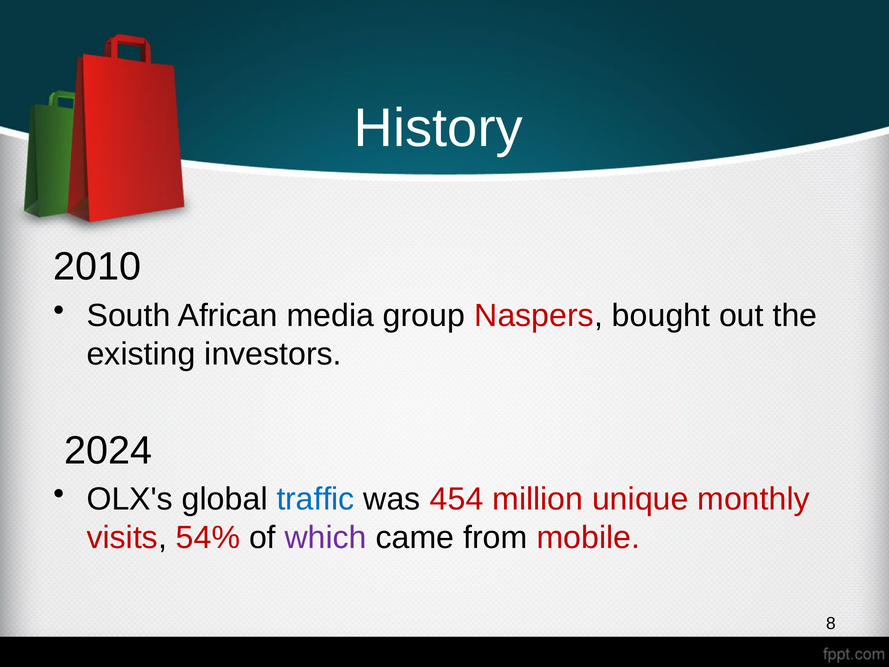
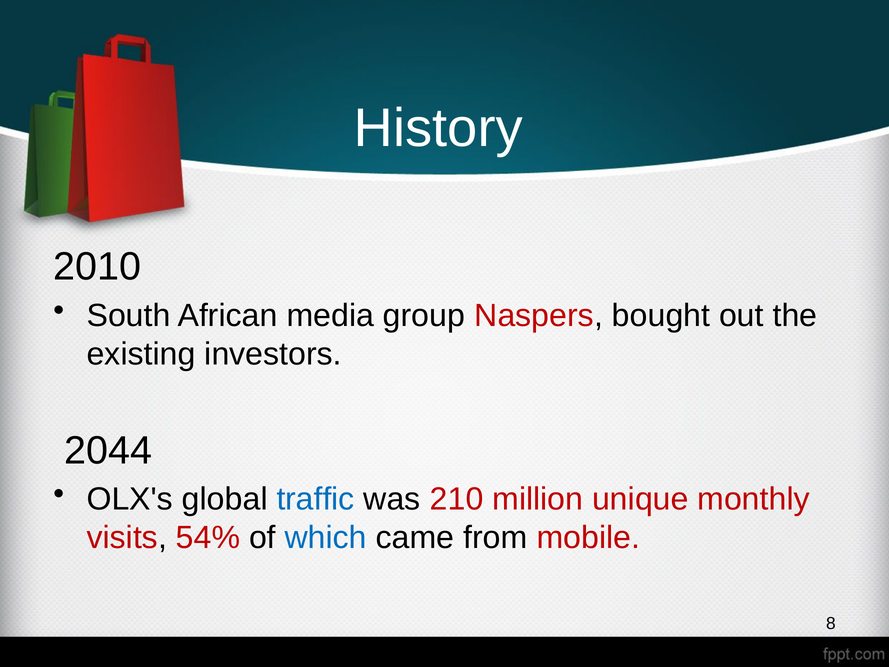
2024: 2024 -> 2044 (108, 450)
454: 454 -> 210 (457, 499)
which colour: purple -> blue (326, 538)
